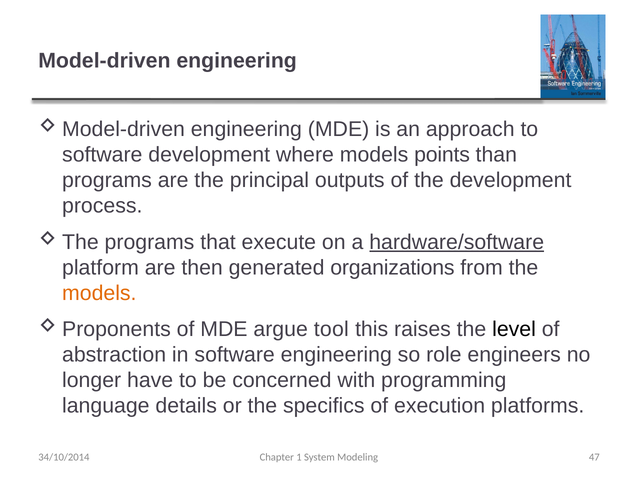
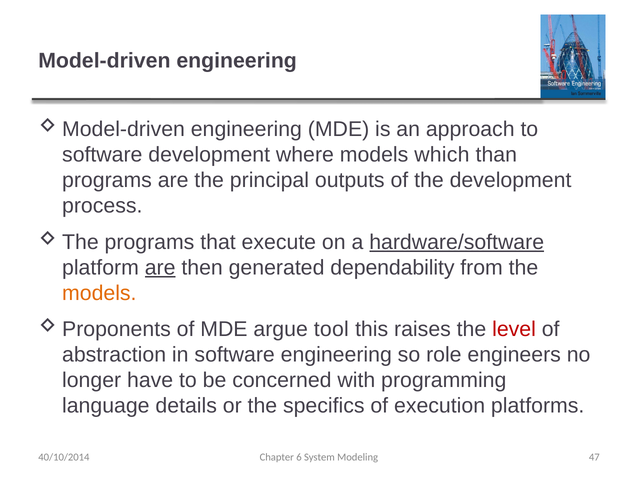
points: points -> which (442, 155)
are underline: none -> present (160, 267)
organizations: organizations -> dependability (392, 267)
level colour: black -> red (514, 329)
34/10/2014: 34/10/2014 -> 40/10/2014 (64, 457)
1: 1 -> 6 (299, 457)
